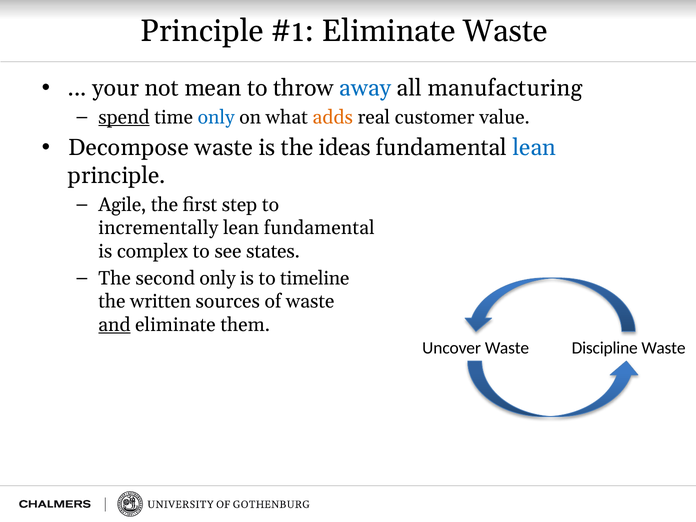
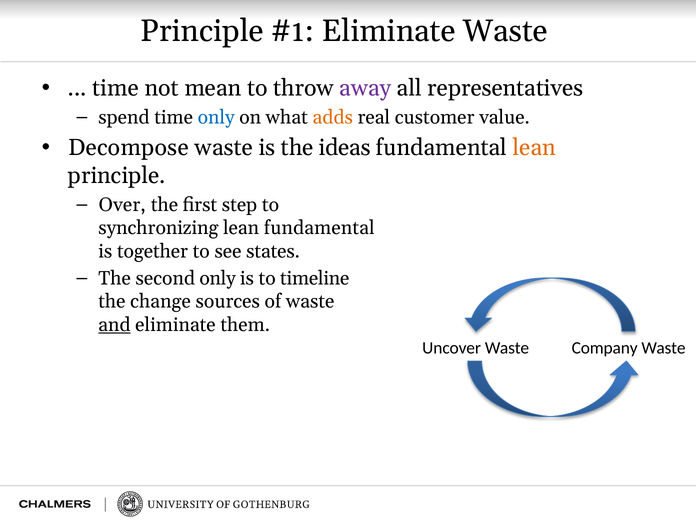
your: your -> time (116, 88)
away colour: blue -> purple (365, 88)
manufacturing: manufacturing -> representatives (505, 88)
spend underline: present -> none (124, 117)
lean colour: blue -> orange (534, 148)
Agile: Agile -> Over (122, 205)
incrementally: incrementally -> synchronizing (158, 228)
complex: complex -> together (153, 251)
written: written -> change (161, 302)
Discipline: Discipline -> Company (605, 348)
